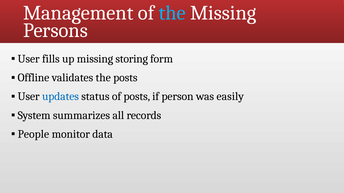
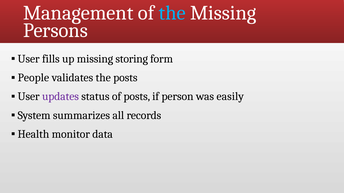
Offline: Offline -> People (33, 78)
updates colour: blue -> purple (60, 97)
People: People -> Health (33, 134)
